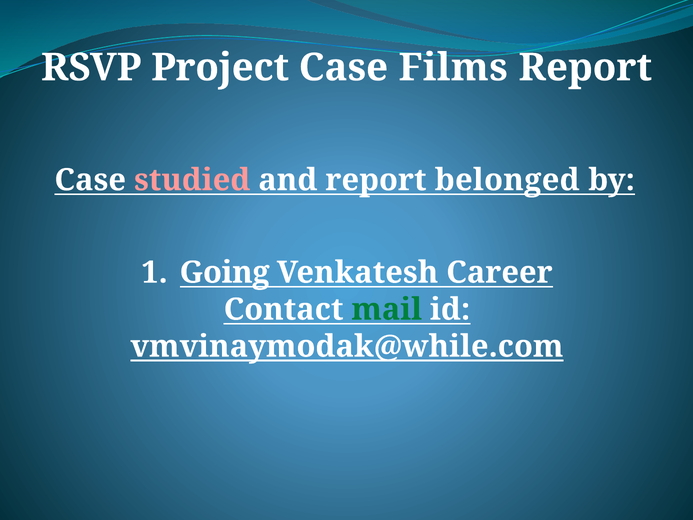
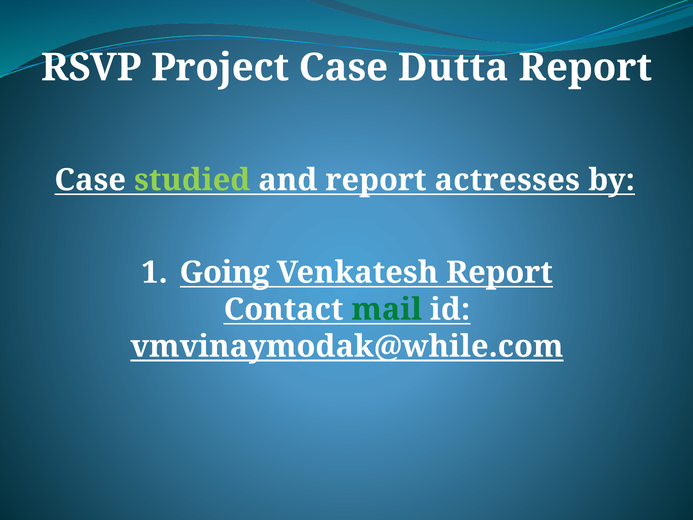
Films: Films -> Dutta (453, 68)
studied colour: pink -> light green (192, 180)
belonged: belonged -> actresses (507, 180)
Venkatesh Career: Career -> Report (499, 272)
